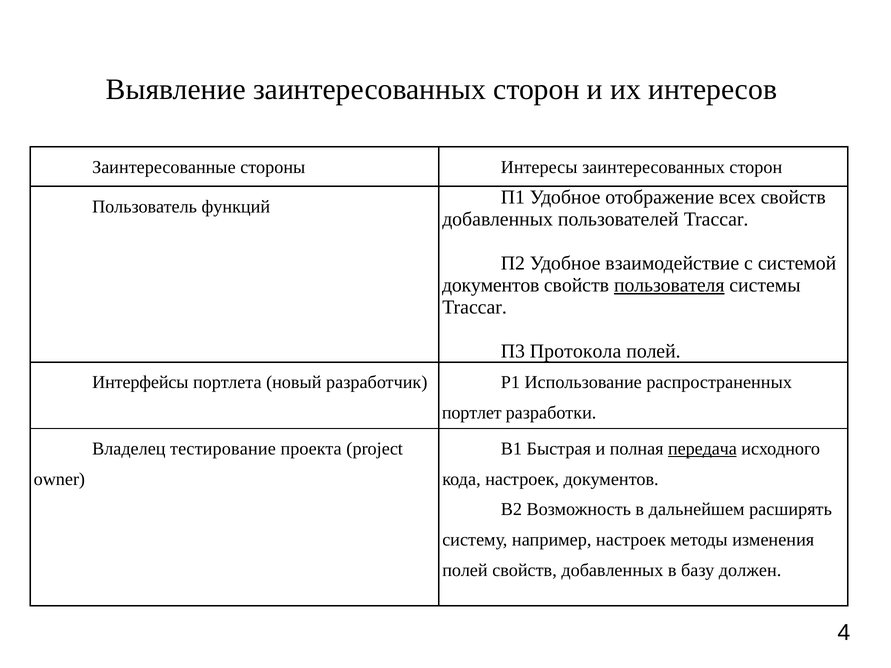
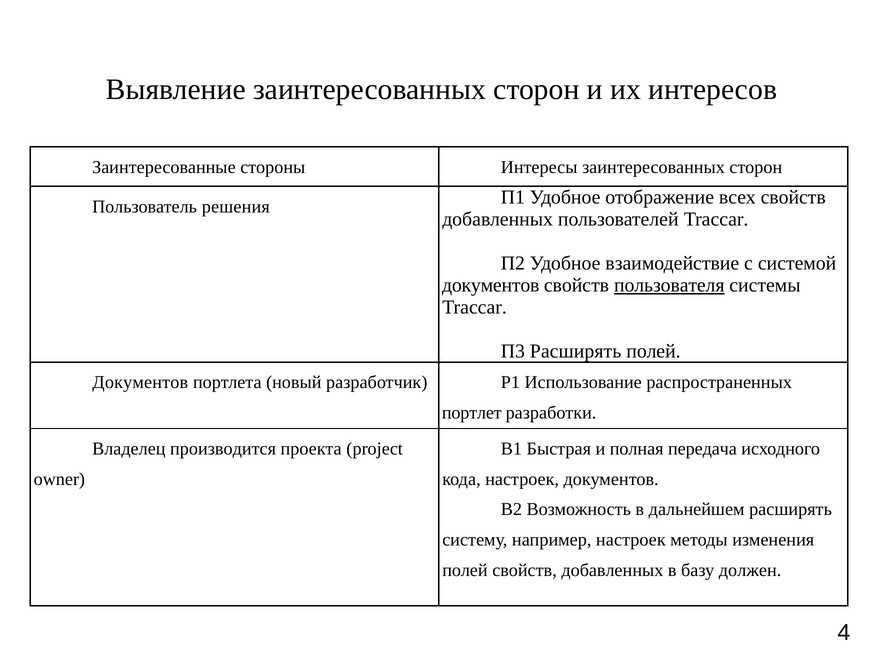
функций: функций -> решения (236, 207)
П3 Протокола: Протокола -> Расширять (576, 351)
Интерфейсы: Интерфейсы -> Документов (140, 383)
тестирование: тестирование -> производится (223, 449)
передача underline: present -> none (702, 449)
